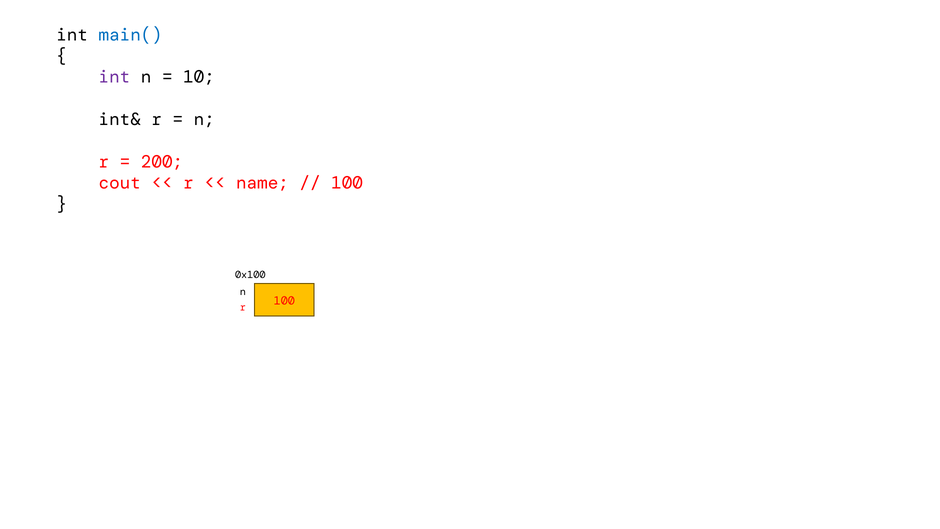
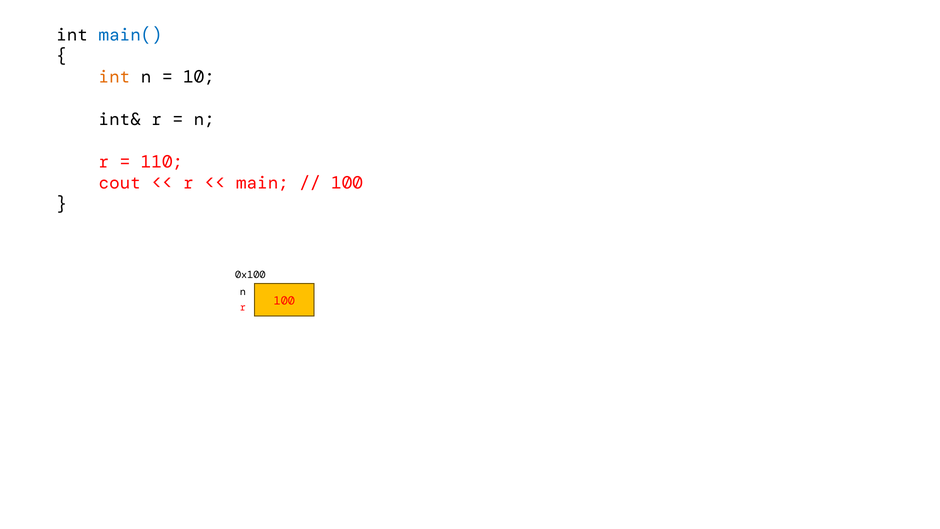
int colour: purple -> orange (114, 77)
200: 200 -> 110 (162, 162)
name: name -> main (262, 183)
